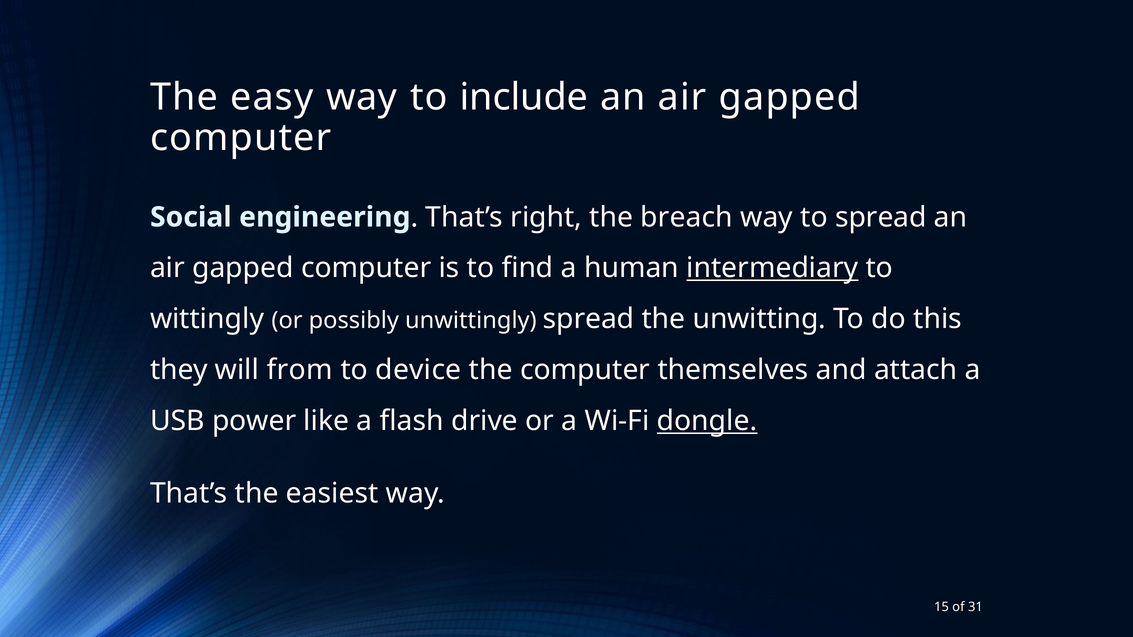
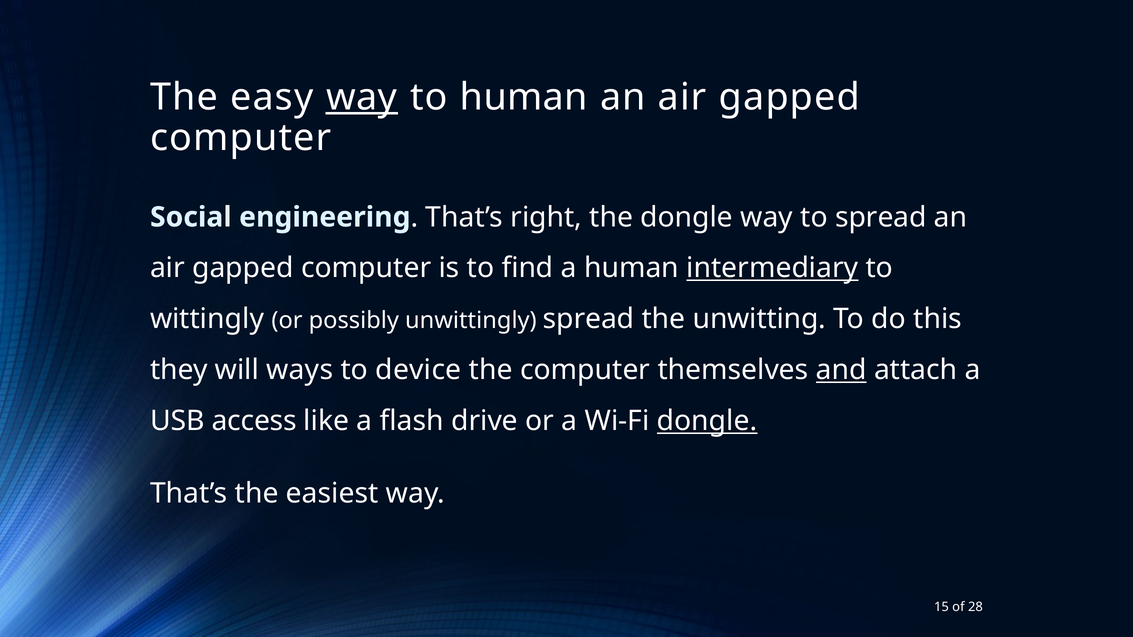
way underline: none -> present (362, 97)
to include: include -> human (524, 97)
the breach: breach -> dongle (687, 217)
from: from -> ways (300, 370)
and underline: none -> present (841, 370)
power: power -> access (254, 421)
31: 31 -> 28 (975, 608)
